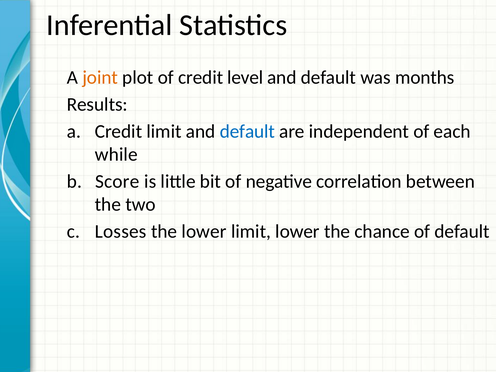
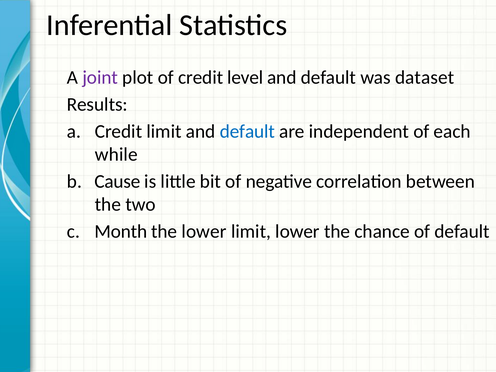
joint colour: orange -> purple (100, 77)
months: months -> dataset (425, 77)
Score: Score -> Cause (118, 181)
Losses: Losses -> Month (121, 231)
